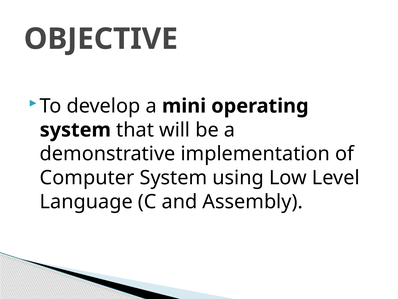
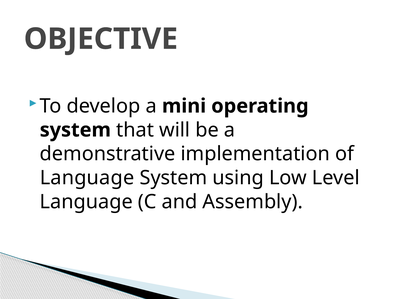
Computer: Computer -> Language (87, 178)
